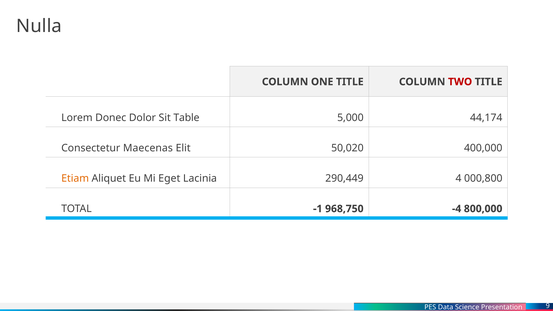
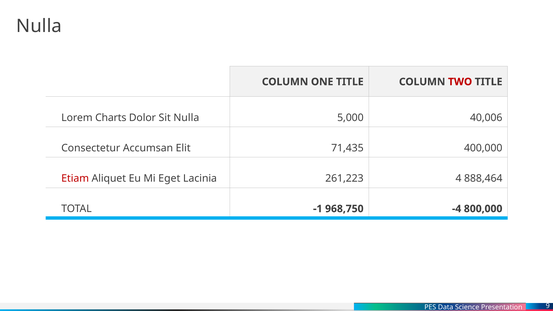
Donec: Donec -> Charts (111, 118)
Sit Table: Table -> Nulla (186, 118)
44,174: 44,174 -> 40,006 (486, 118)
Maecenas: Maecenas -> Accumsan (148, 148)
50,020: 50,020 -> 71,435 (347, 148)
Etiam colour: orange -> red (75, 178)
290,449: 290,449 -> 261,223 (344, 178)
000,800: 000,800 -> 888,464 (483, 178)
